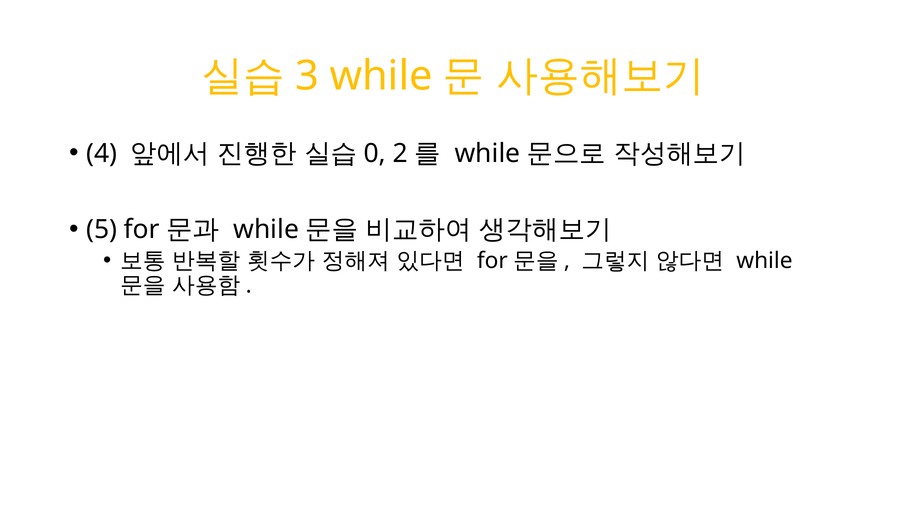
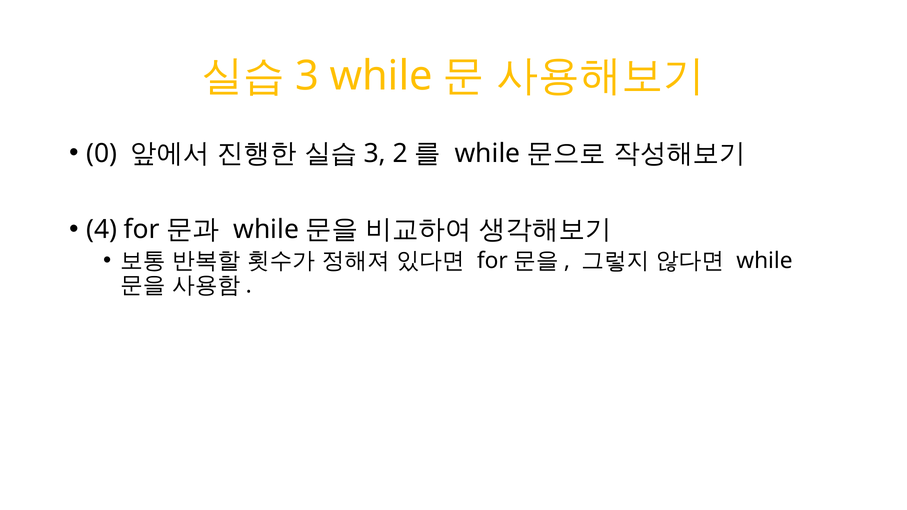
4: 4 -> 0 (102, 153)
0: 0 -> 3 (375, 153)
5: 5 -> 4 (102, 229)
